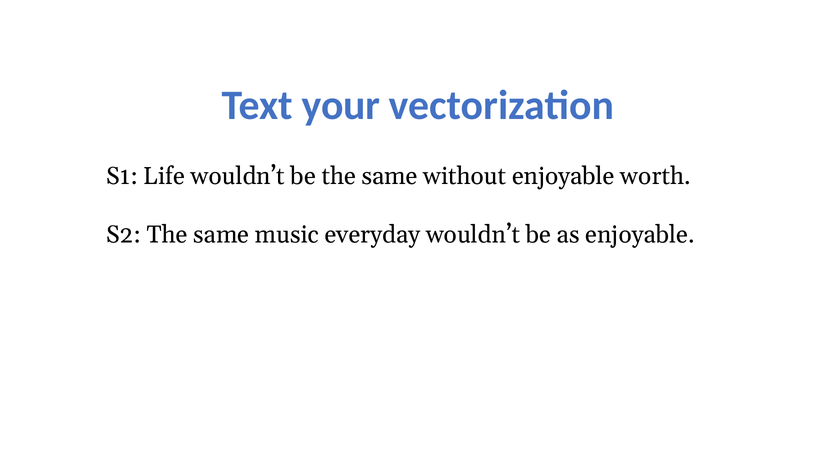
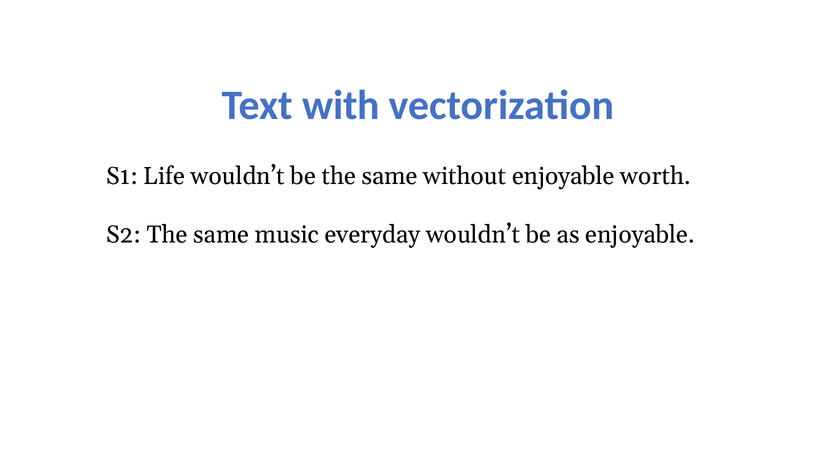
your: your -> with (341, 105)
